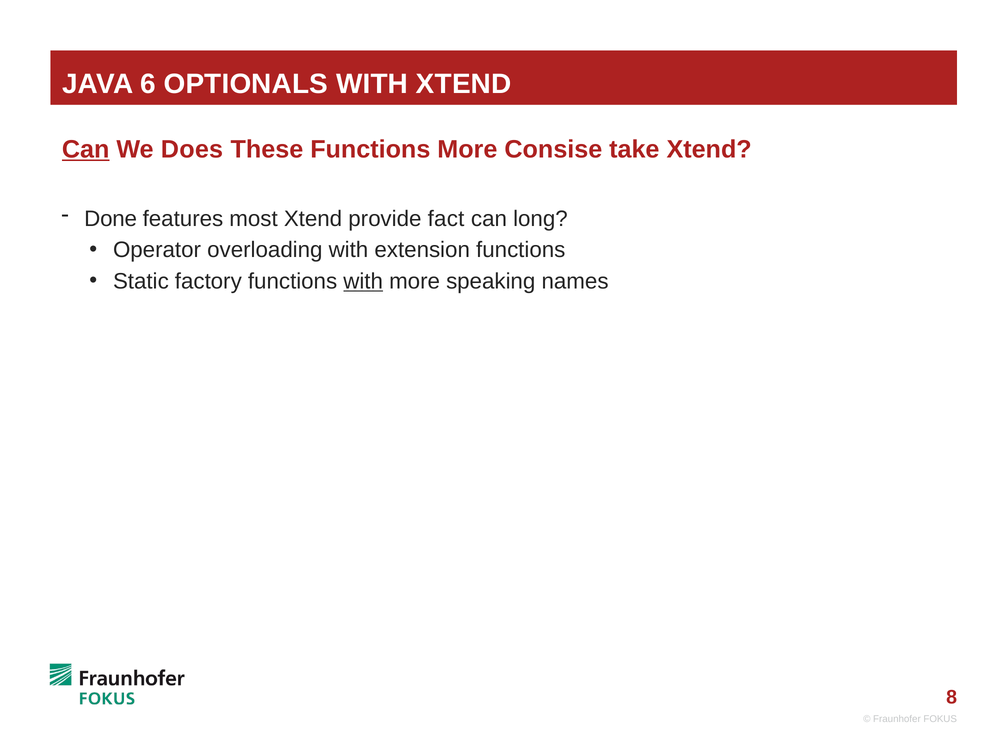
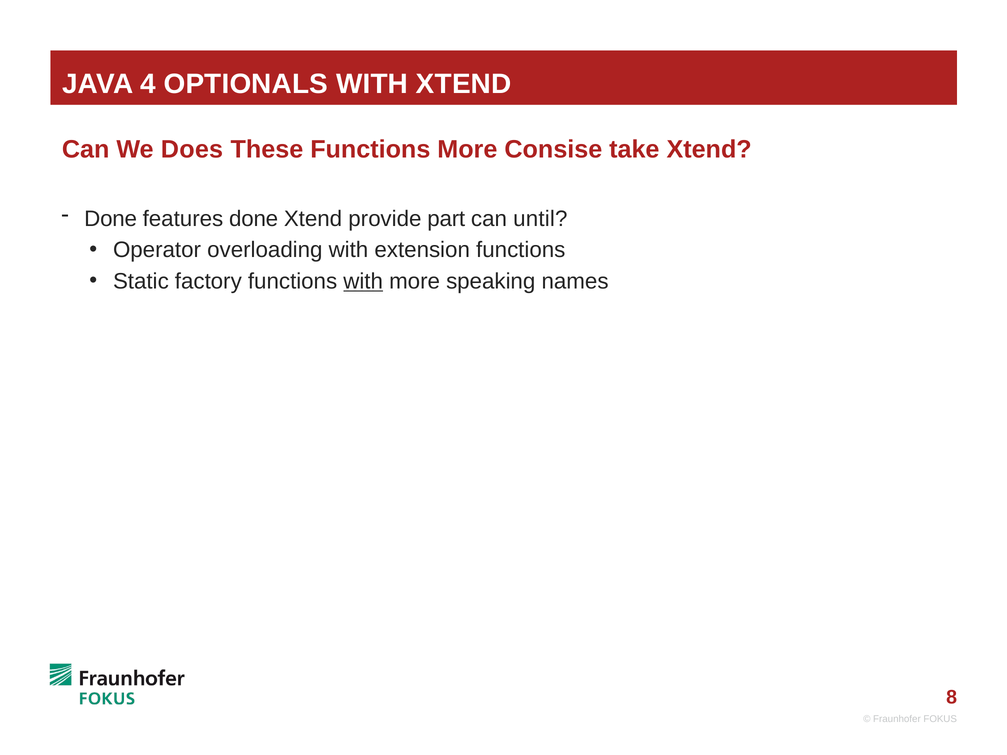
6: 6 -> 4 (148, 84)
Can underline: present -> none (86, 149)
features most: most -> done (254, 219)
fact: fact -> part (446, 219)
long: long -> until (540, 219)
